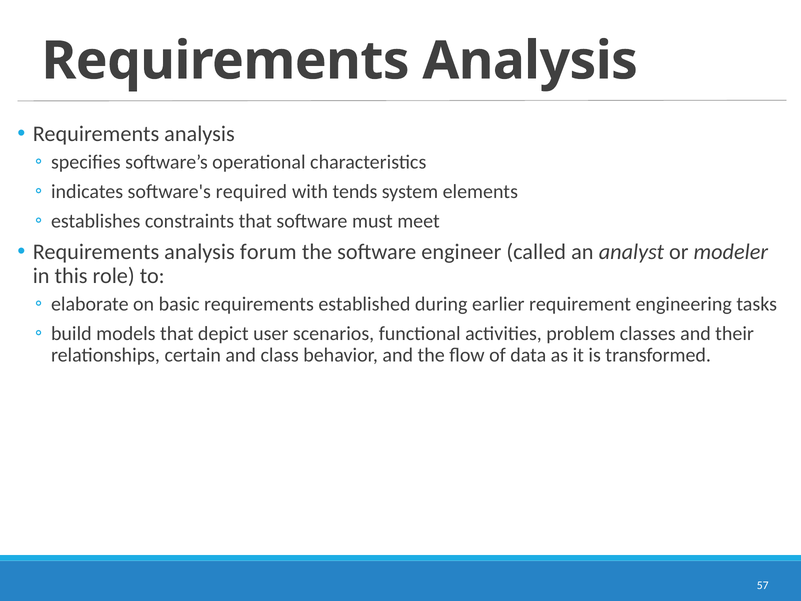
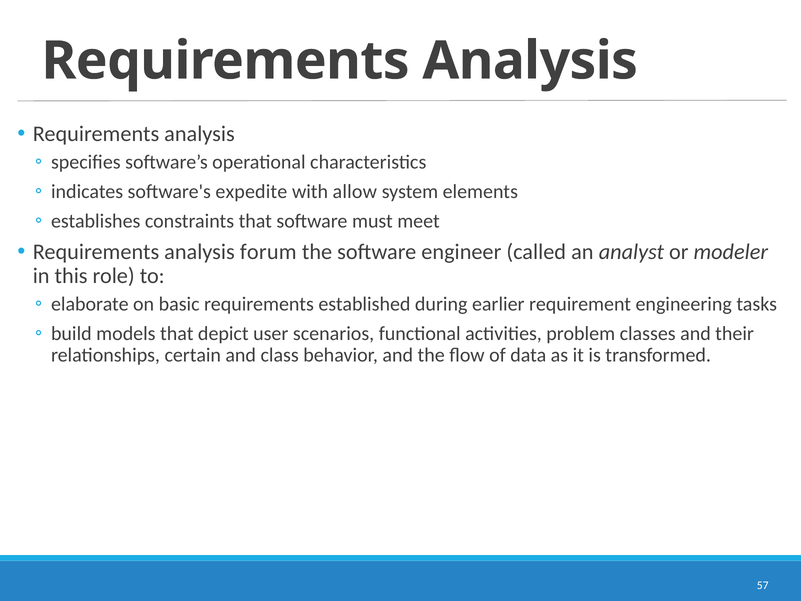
required: required -> expedite (251, 192)
tends: tends -> allow (355, 192)
